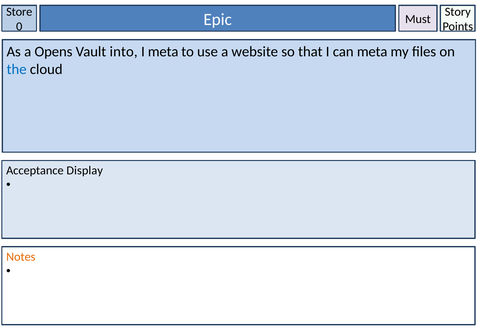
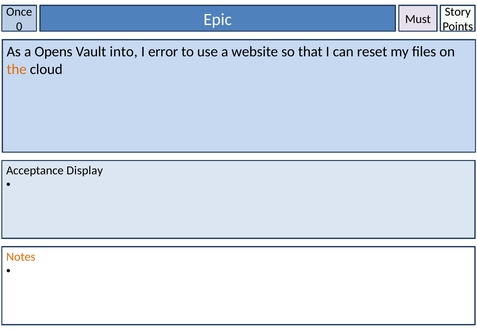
Store: Store -> Once (19, 12)
I meta: meta -> error (163, 52)
can meta: meta -> reset (372, 52)
the colour: blue -> orange (17, 69)
